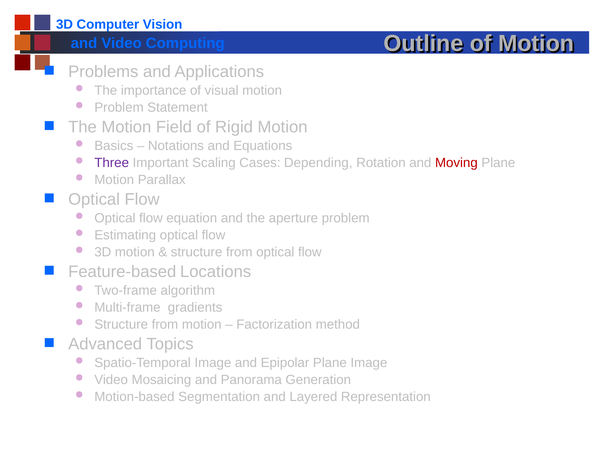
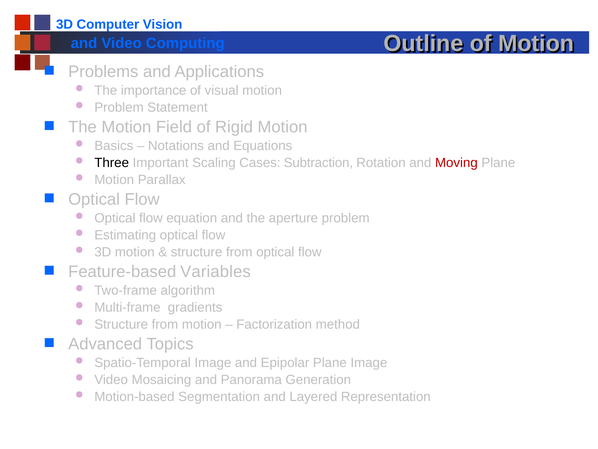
Three colour: purple -> black (112, 163)
Depending: Depending -> Subtraction (318, 163)
Locations: Locations -> Variables (216, 271)
